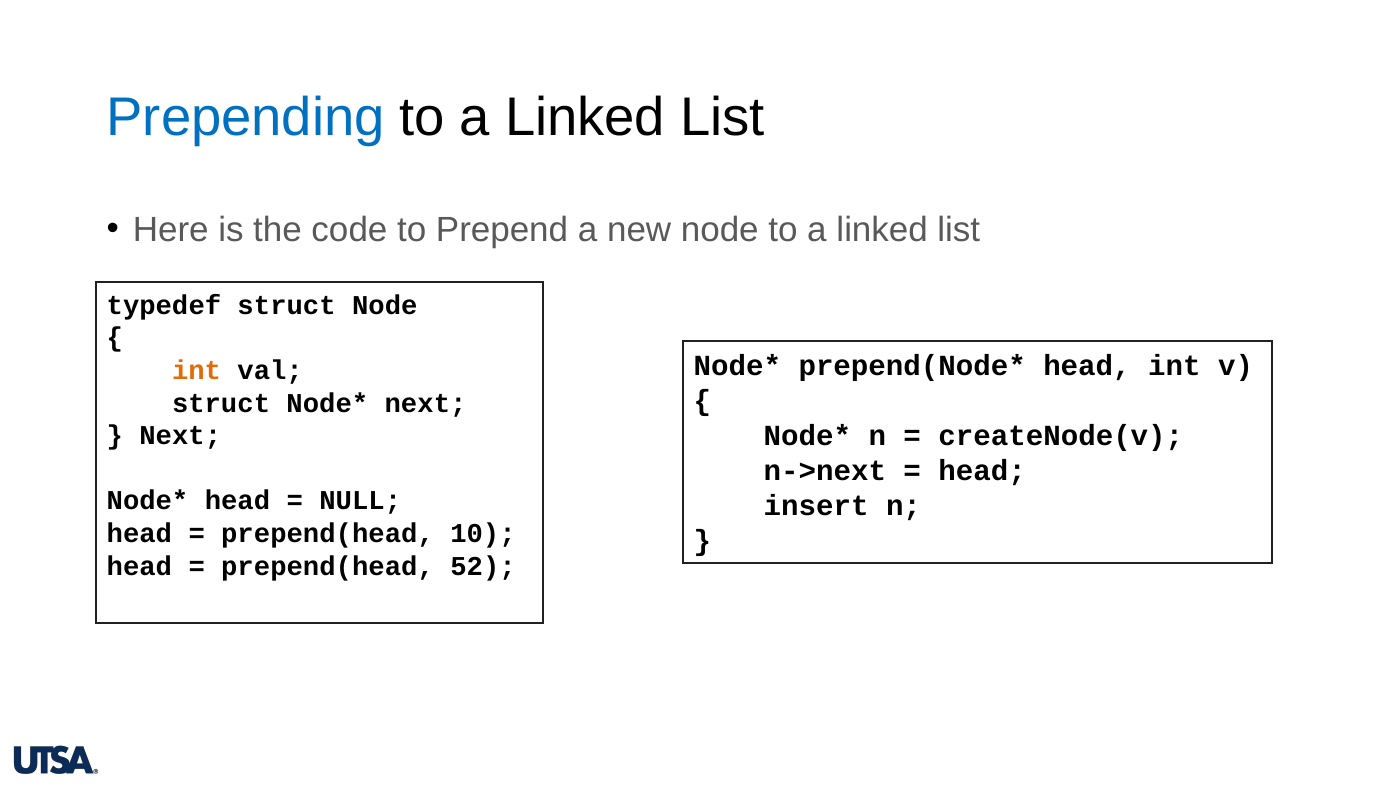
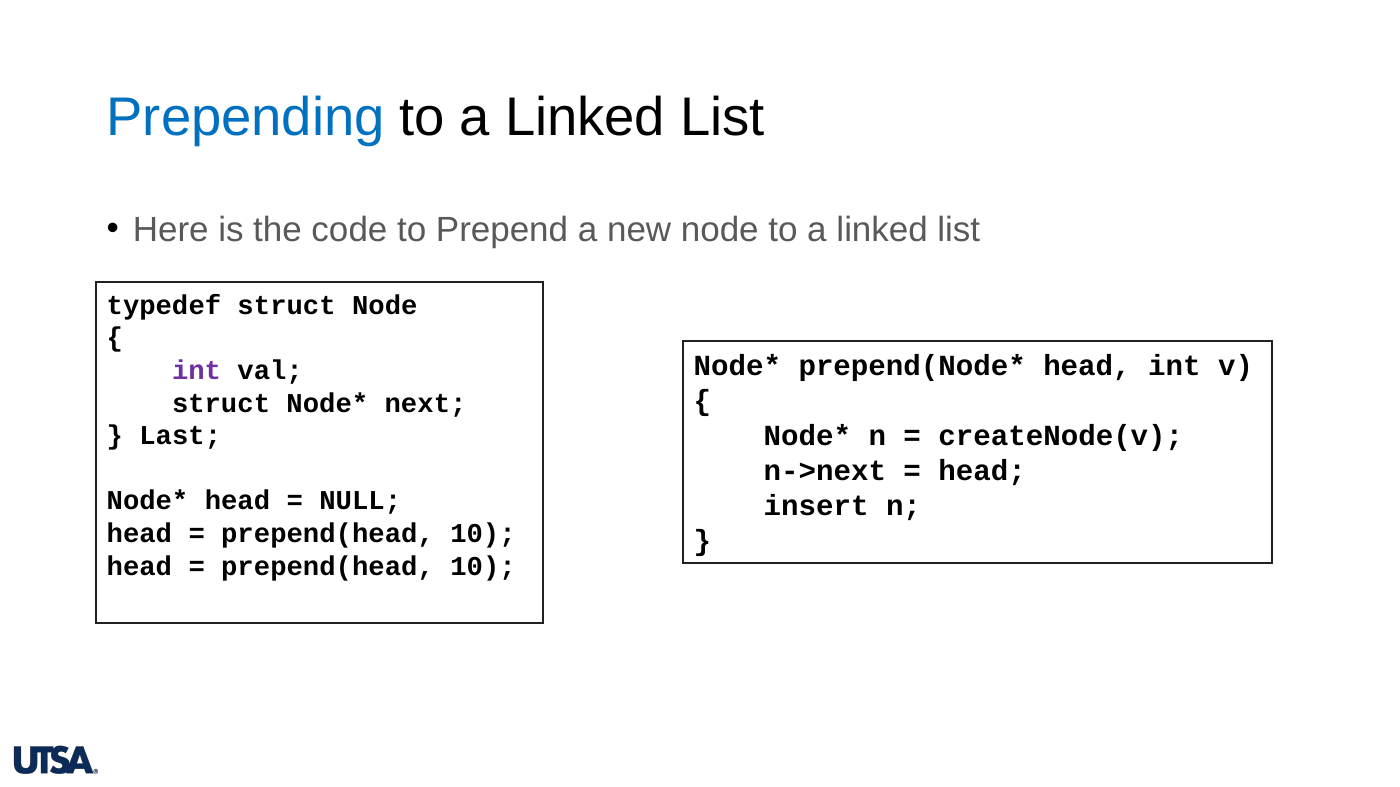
int colour: orange -> purple (197, 371)
Next: Next -> Last (180, 436)
52: 52 -> 10 (483, 567)
